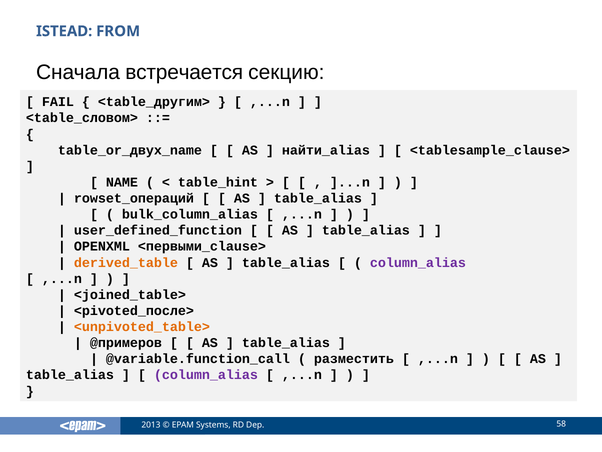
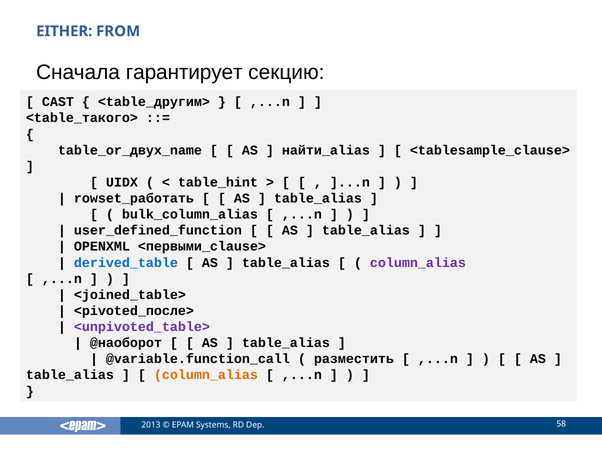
ISTEAD: ISTEAD -> EITHER (64, 31)
встречается: встречается -> гарантирует (184, 72)
FAIL: FAIL -> CAST (58, 102)
<table_словом>: <table_словом> -> <table_такого> (82, 118)
NAME: NAME -> UIDX (122, 182)
rowset_операций: rowset_операций -> rowset_работать (134, 198)
derived_table colour: orange -> blue (126, 262)
<unpivoted_table> colour: orange -> purple (142, 327)
@примеров: @примеров -> @наоборот (126, 343)
column_alias colour: purple -> orange (206, 375)
